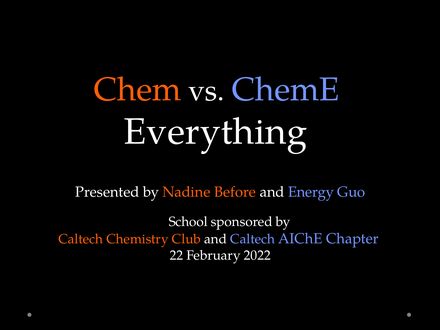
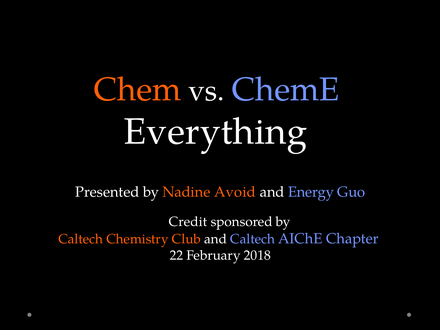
Before: Before -> Avoid (235, 192)
School: School -> Credit (188, 222)
2022: 2022 -> 2018 (257, 256)
